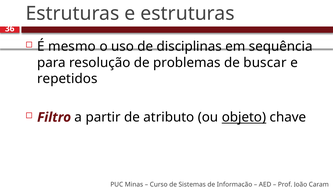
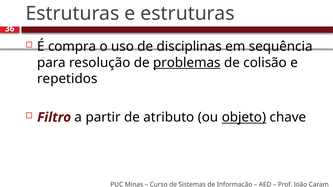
mesmo: mesmo -> compra (72, 47)
problemas underline: none -> present (187, 63)
buscar: buscar -> colisão (265, 63)
